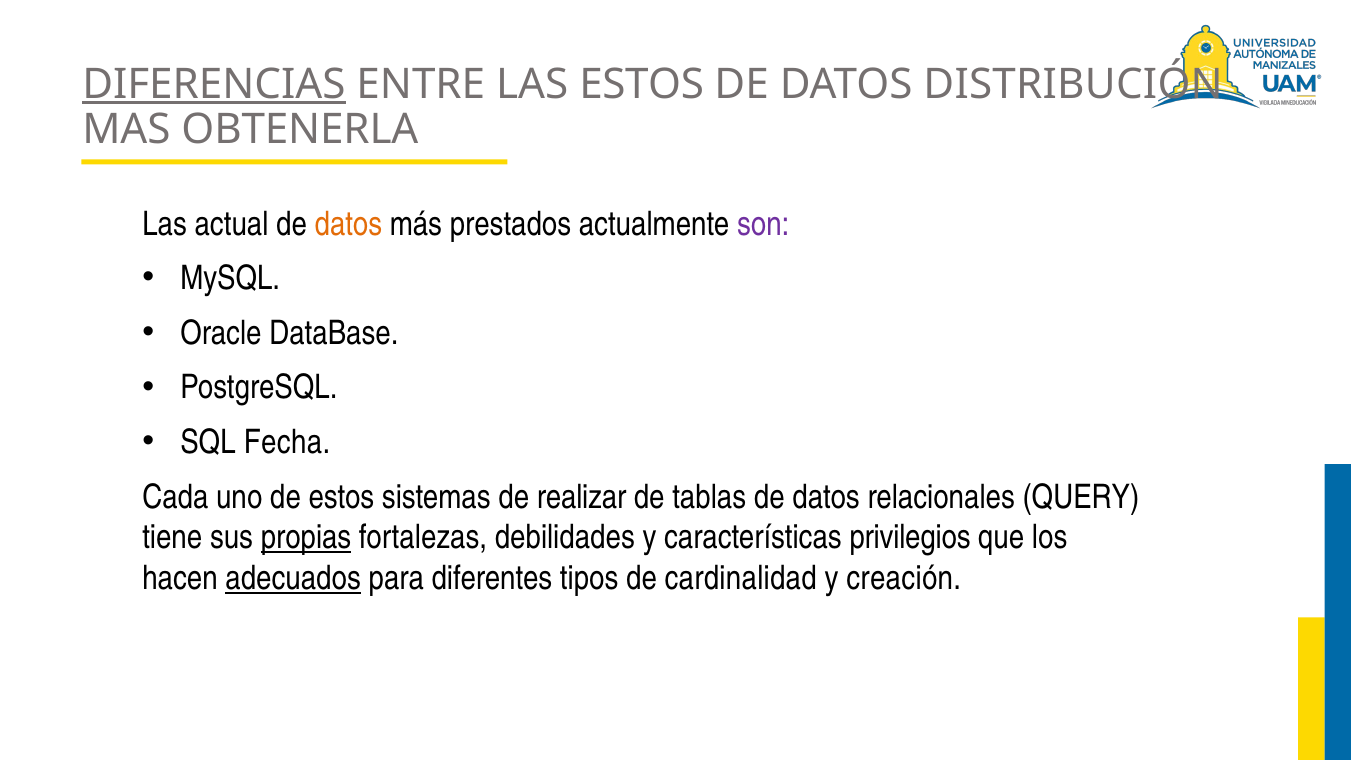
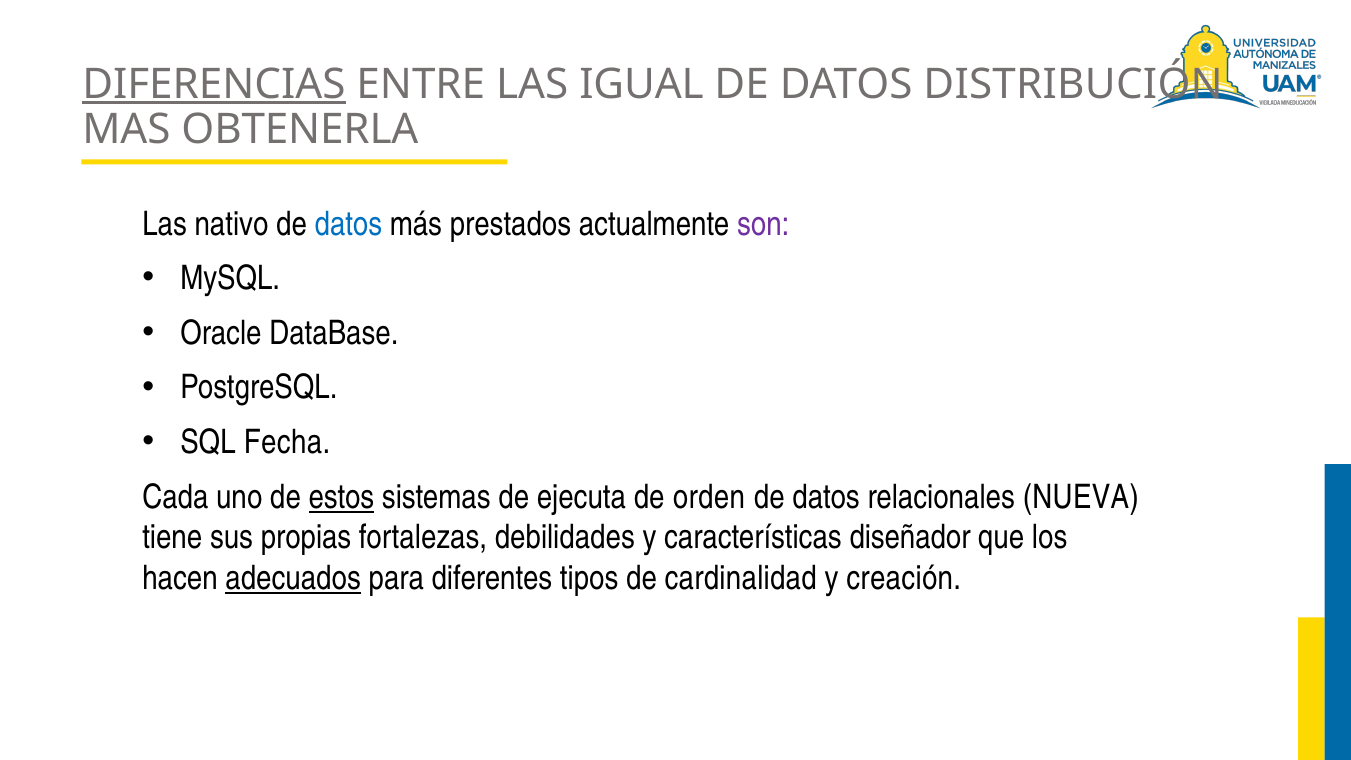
LAS ESTOS: ESTOS -> IGUAL (642, 84)
actual: actual -> nativo (232, 224)
datos colour: orange -> blue (348, 224)
estos underline: none -> present (341, 497)
realizar: realizar -> ejecuta (581, 497)
tablas: tablas -> orden (709, 497)
QUERY: QUERY -> NUEVA (1081, 497)
propias underline: present -> none (306, 537)
privilegios: privilegios -> diseñador (910, 537)
